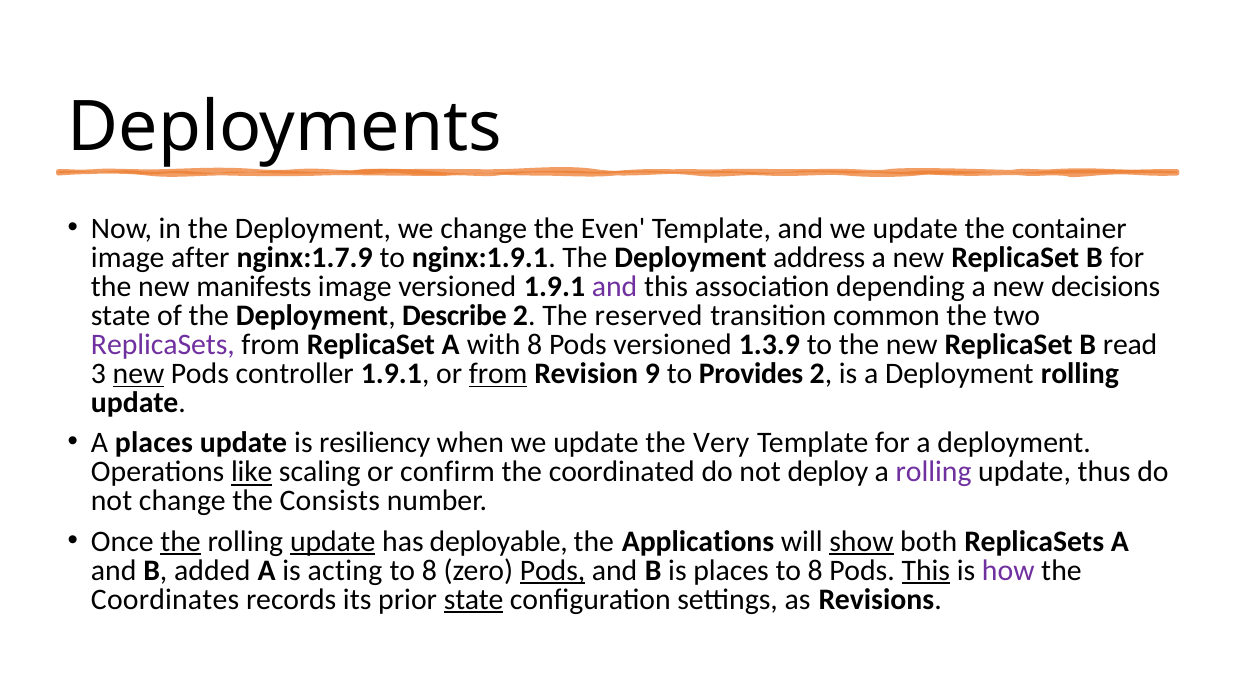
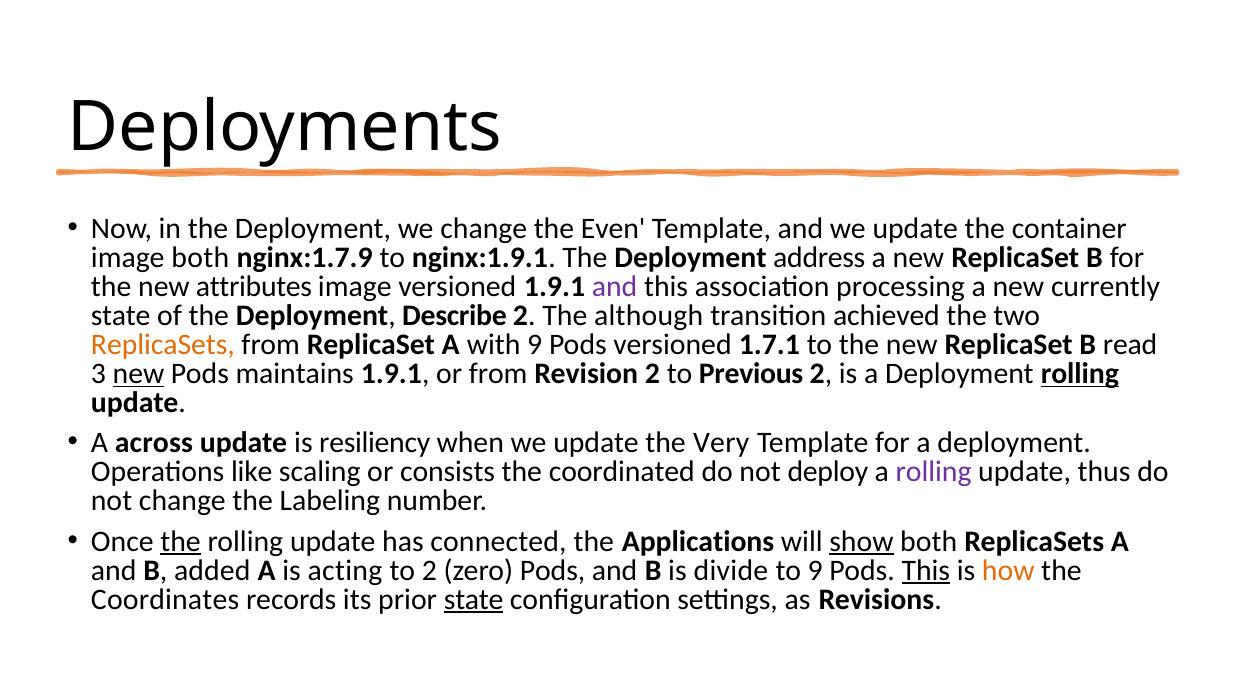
image after: after -> both (200, 258)
manifests: manifests -> attributes (254, 287)
depending: depending -> processing (901, 287)
decisions: decisions -> currently (1105, 287)
reserved: reserved -> although (649, 316)
common: common -> achieved (886, 316)
ReplicaSets colour: purple -> orange (163, 345)
with 8: 8 -> 9 (535, 345)
1.3.9: 1.3.9 -> 1.7.1 (769, 345)
controller: controller -> maintains (295, 374)
from underline: present -> none (498, 374)
Revision 9: 9 -> 2 (652, 374)
Provides: Provides -> Previous (751, 374)
rolling underline: none -> present (1080, 374)
A places: places -> across (154, 443)
like underline: present -> none (252, 472)
confirm: confirm -> consists (448, 472)
Consists: Consists -> Labeling (330, 501)
update underline: present -> none (333, 542)
deployable: deployable -> connected (498, 542)
8: 8 -> 2 (429, 571)
Pods underline: present -> none (553, 571)
is places: places -> divide (731, 571)
8: 8 -> 9 (815, 571)
how colour: purple -> orange (1008, 571)
